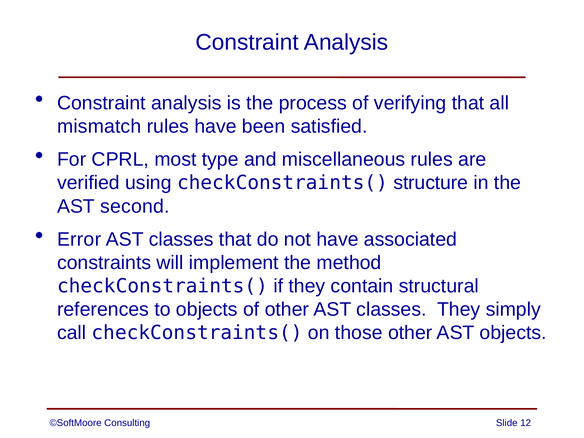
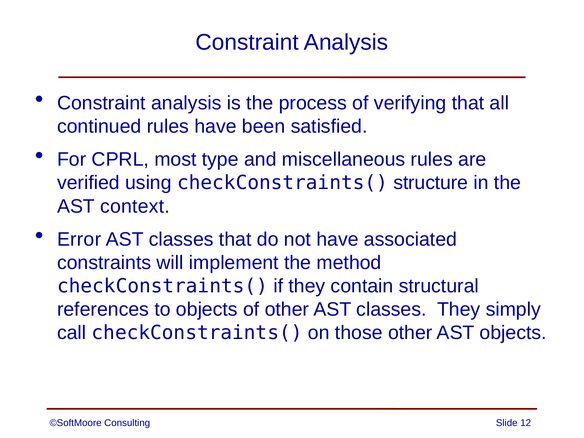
mismatch: mismatch -> continued (99, 126)
second: second -> context (135, 206)
